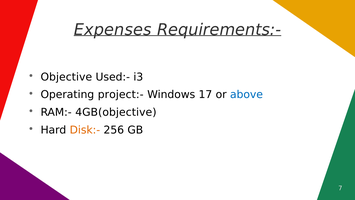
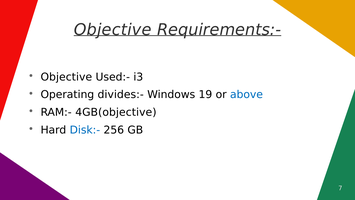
Expenses: Expenses -> Objective (113, 30)
project:-: project:- -> divides:- (121, 95)
17: 17 -> 19 (205, 95)
Disk:- colour: orange -> blue (85, 130)
